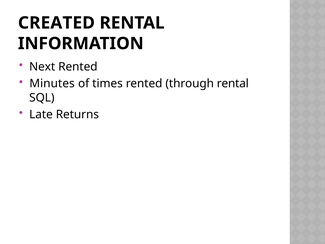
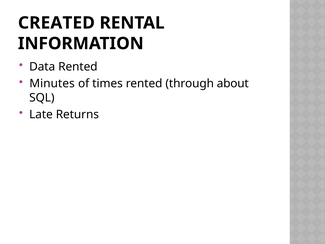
Next: Next -> Data (42, 67)
through rental: rental -> about (233, 83)
